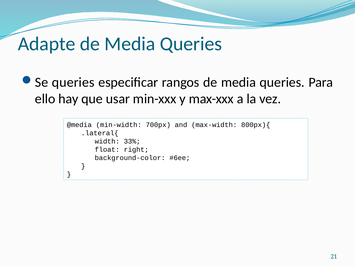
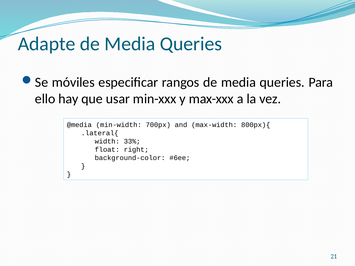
Se queries: queries -> móviles (73, 82)
